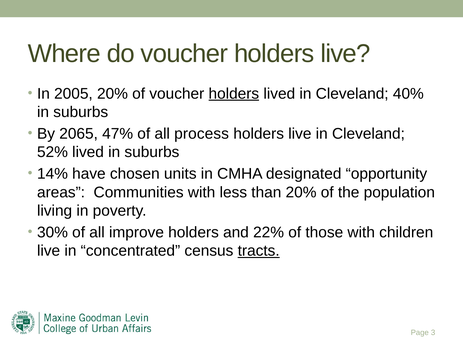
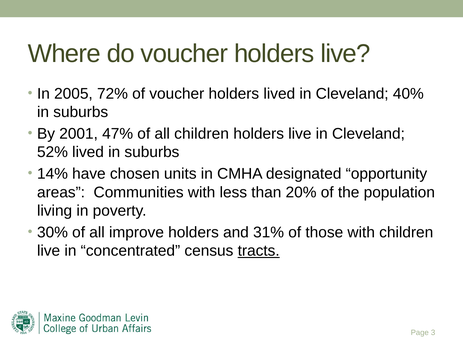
2005 20%: 20% -> 72% (112, 94)
holders underline: present -> none (234, 94)
2065: 2065 -> 2001 (79, 134)
all process: process -> children (202, 134)
22%: 22% -> 31% (269, 233)
